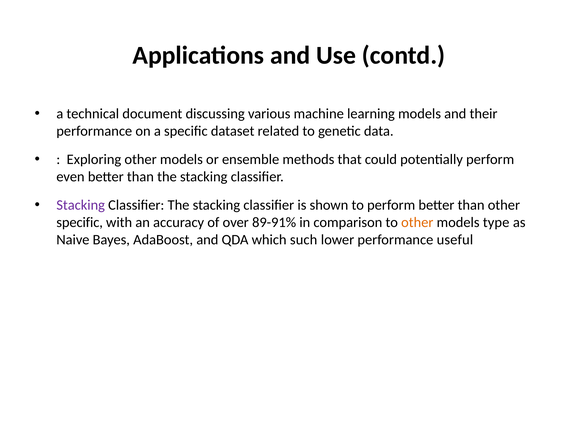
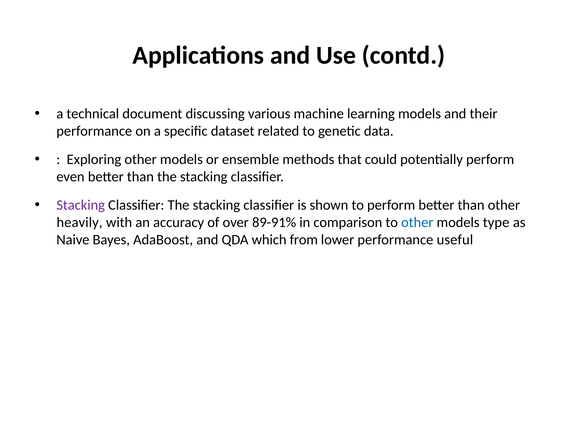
specific: specific -> heavily (80, 222)
other colour: orange -> blue (417, 222)
such: such -> from (304, 240)
